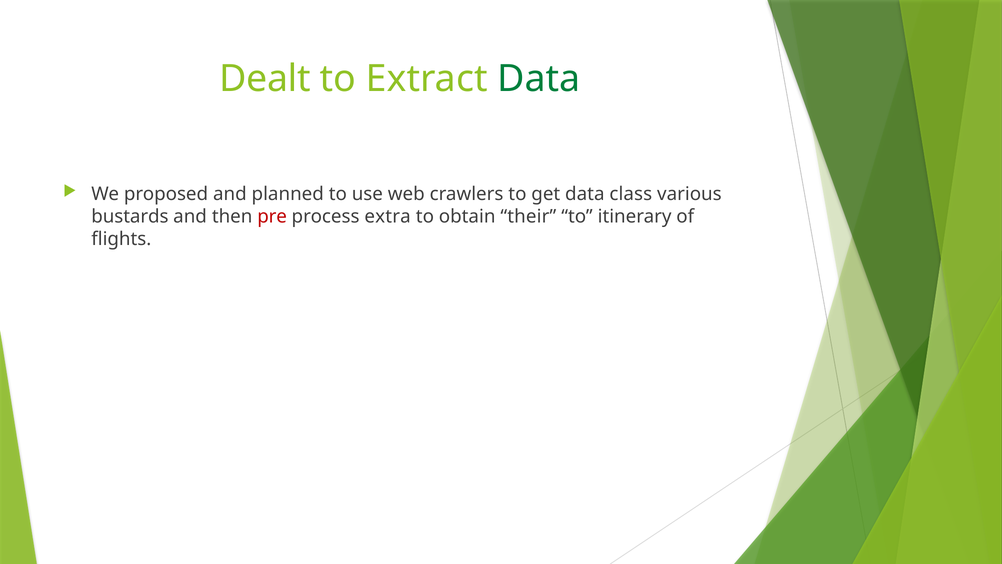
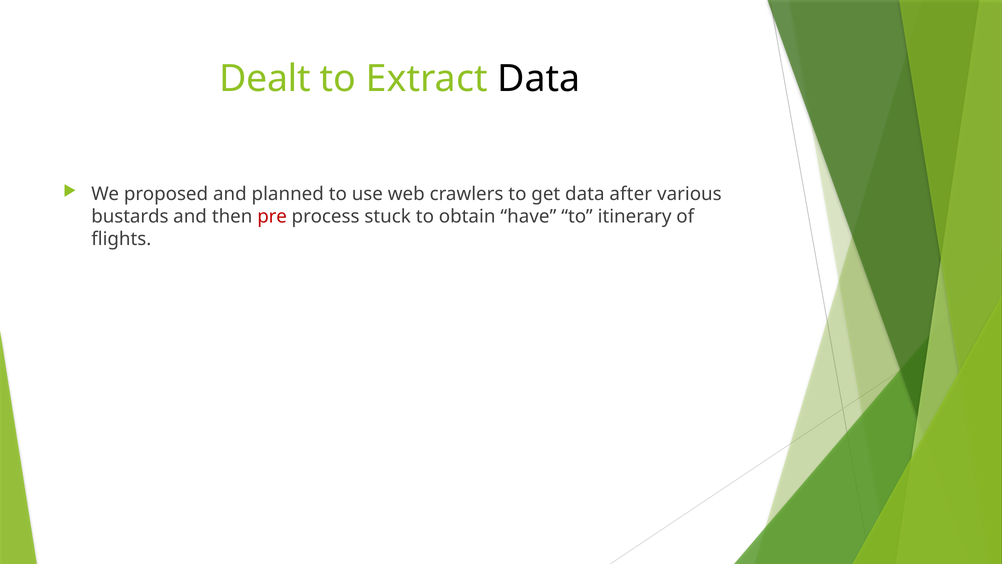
Data colour: green -> black (539, 79)
class: class -> after (631, 194)
extra: extra -> stuck (388, 216)
their: their -> have (528, 216)
